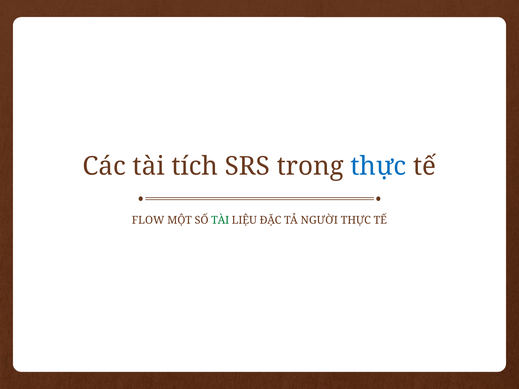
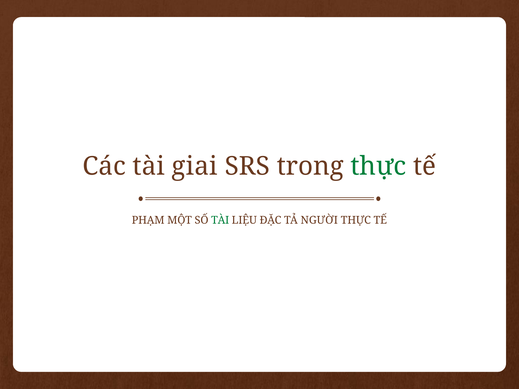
tích: tích -> giai (195, 166)
thực colour: blue -> green (378, 166)
FLOW: FLOW -> PHẠM (148, 220)
